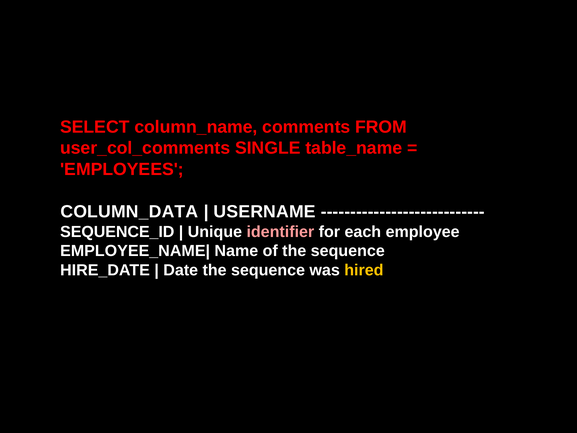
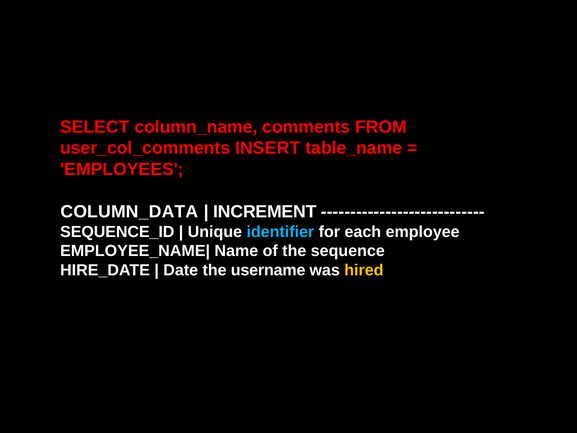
SINGLE: SINGLE -> INSERT (268, 148)
USERNAME: USERNAME -> INCREMENT (265, 212)
identifier colour: pink -> light blue (280, 232)
Date the sequence: sequence -> username (268, 270)
